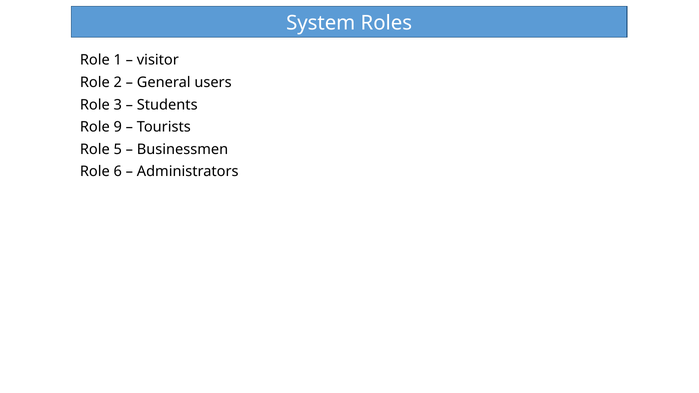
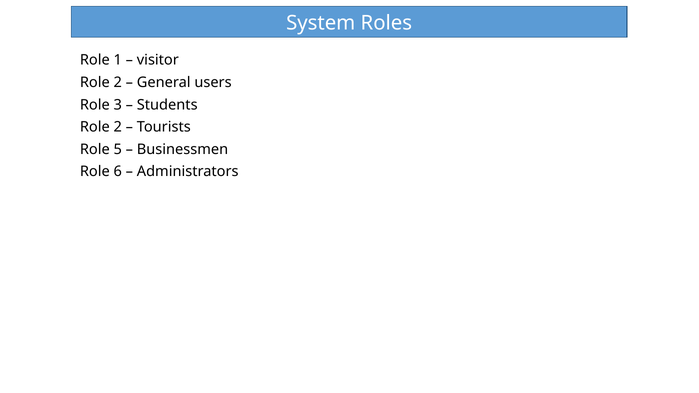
9: 9 -> 2 (118, 127)
